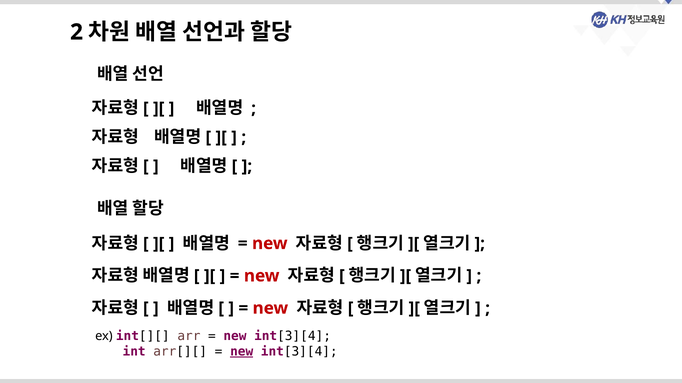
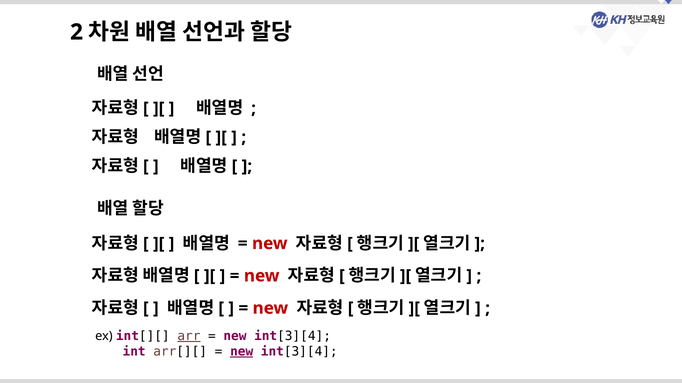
arr underline: none -> present (189, 337)
